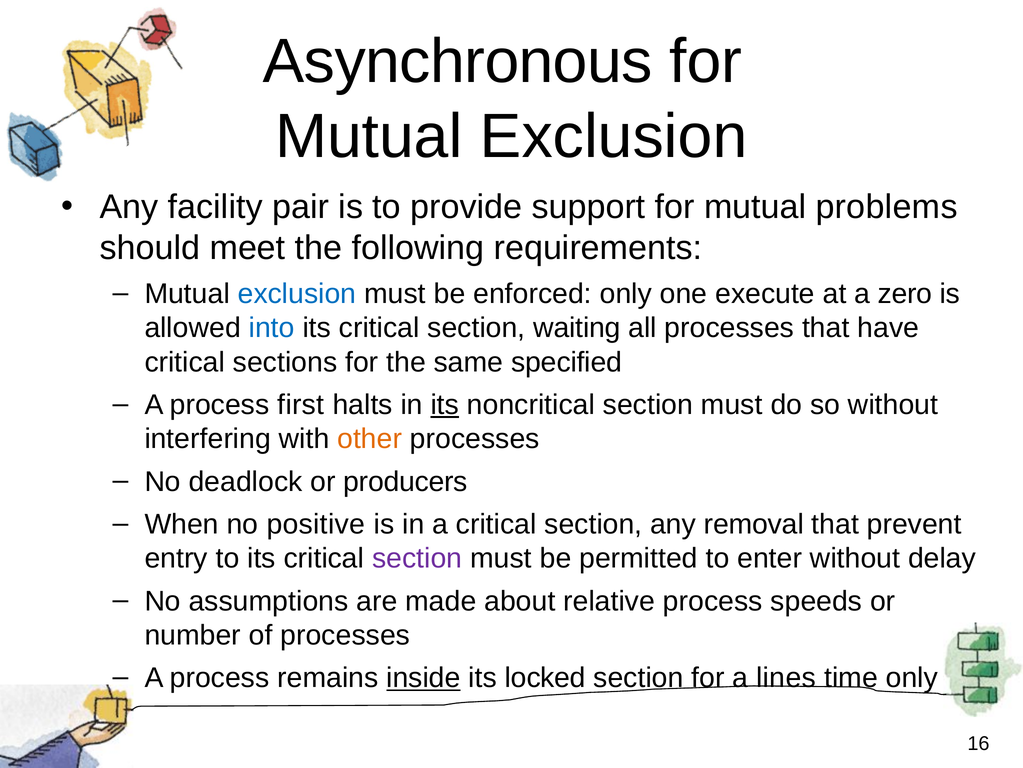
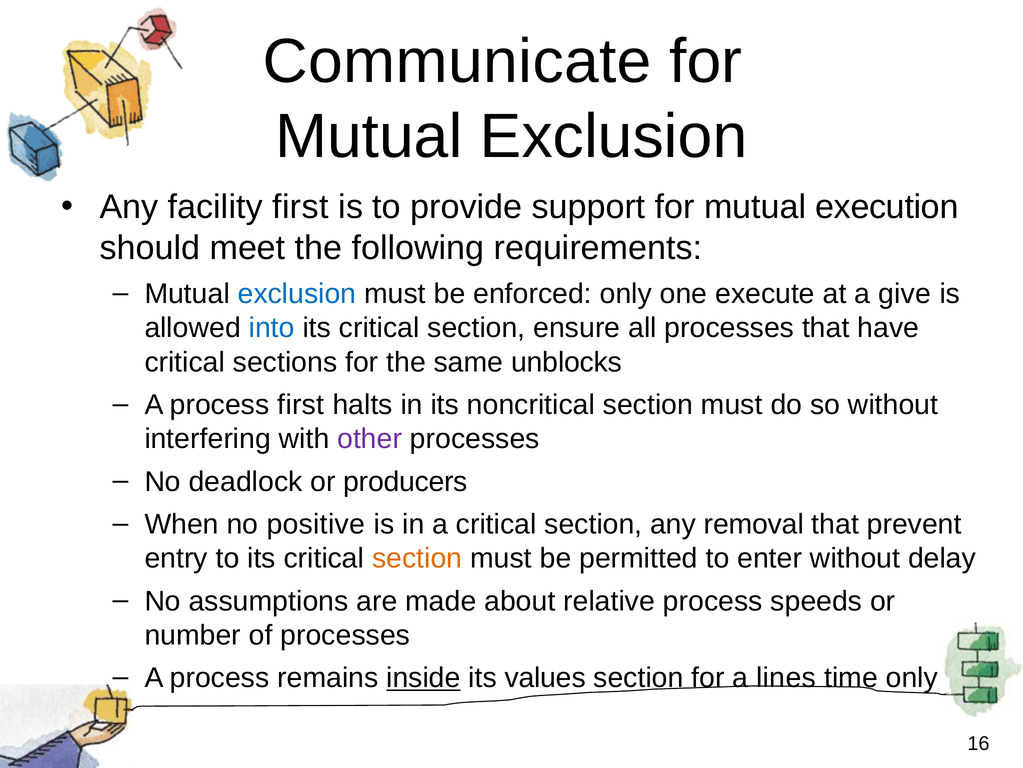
Asynchronous: Asynchronous -> Communicate (457, 62)
facility pair: pair -> first (300, 207)
problems: problems -> execution (887, 207)
zero: zero -> give (905, 294)
waiting: waiting -> ensure (577, 328)
specified: specified -> unblocks (567, 362)
its underline: present -> none (445, 404)
other colour: orange -> purple (370, 439)
section colour: purple -> orange (417, 558)
locked: locked -> values (545, 677)
